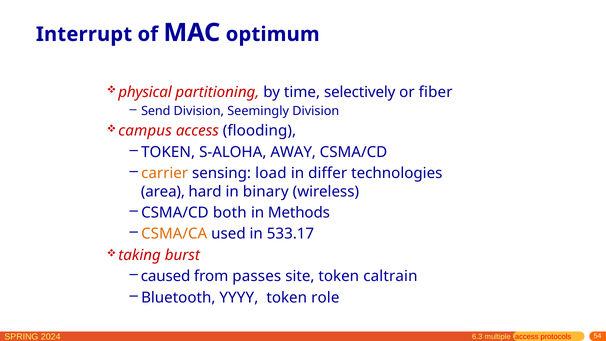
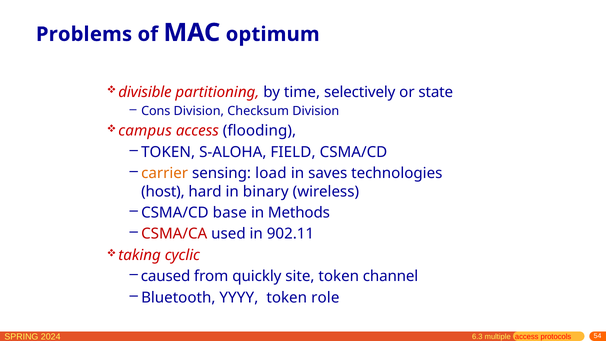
Interrupt: Interrupt -> Problems (84, 34)
physical: physical -> divisible (145, 92)
fiber: fiber -> state (436, 92)
Send: Send -> Cons (156, 111)
Seemingly: Seemingly -> Checksum (258, 111)
AWAY: AWAY -> FIELD (293, 152)
differ: differ -> saves (328, 173)
area: area -> host (163, 191)
both: both -> base (230, 213)
CSMA/CA colour: orange -> red (174, 234)
533.17: 533.17 -> 902.11 (290, 234)
burst: burst -> cyclic (182, 255)
passes: passes -> quickly (257, 276)
caltrain: caltrain -> channel (391, 276)
